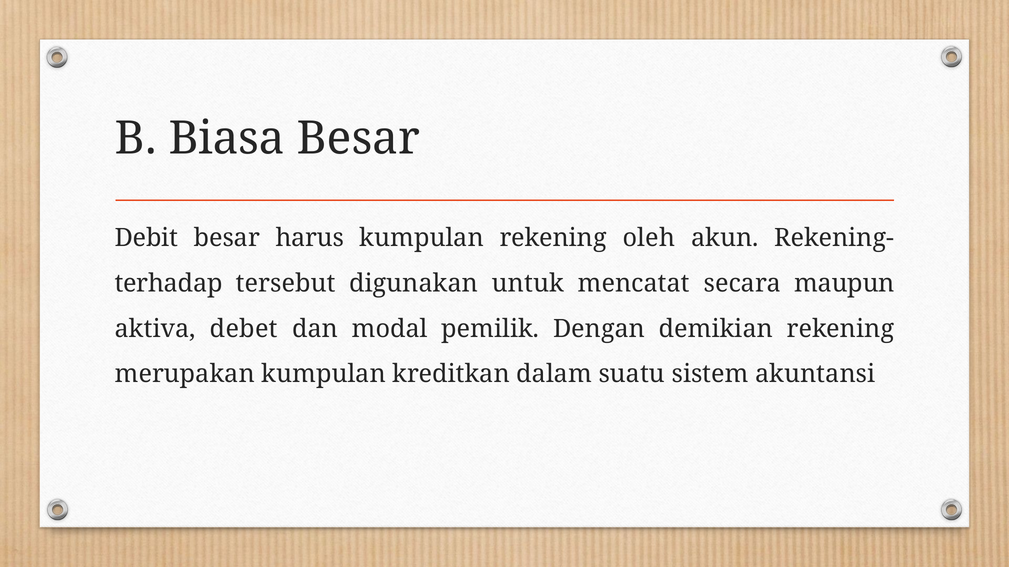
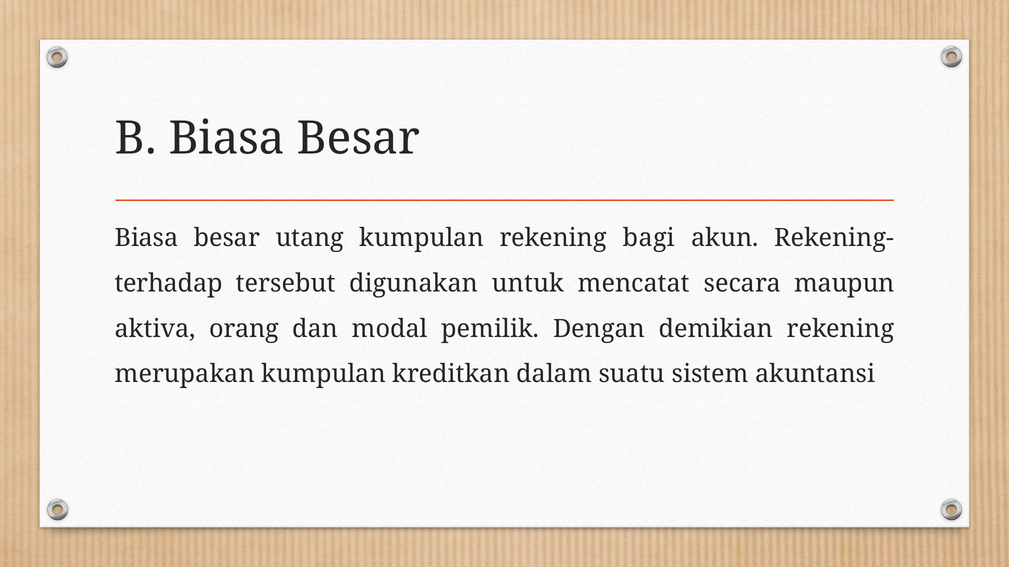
Debit: Debit -> Biasa (146, 238)
harus: harus -> utang (310, 238)
oleh: oleh -> bagi (649, 238)
debet: debet -> orang (244, 329)
